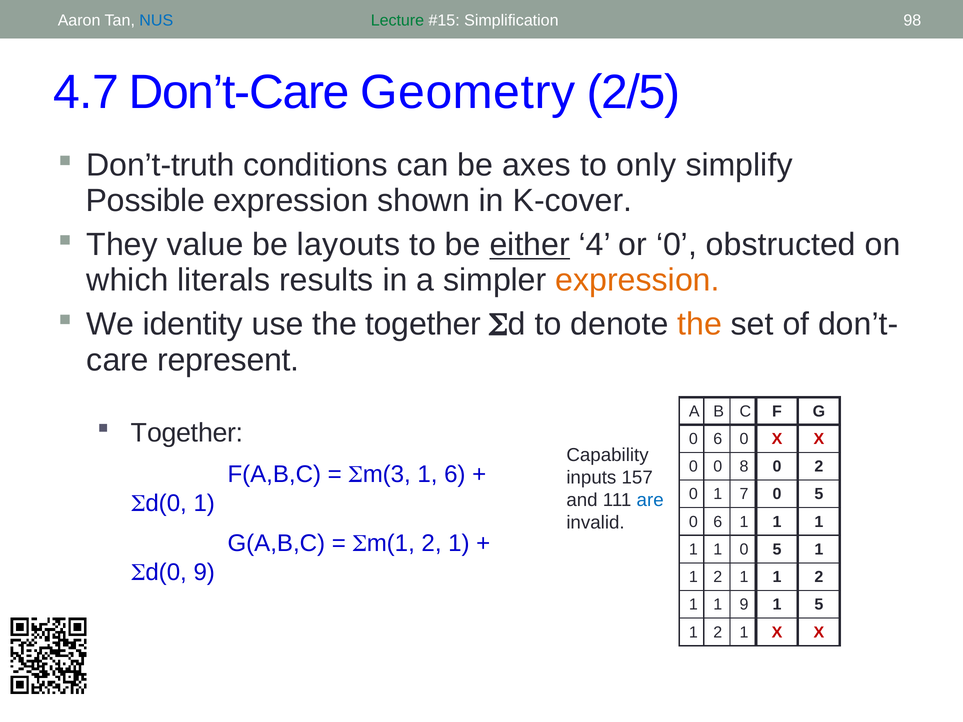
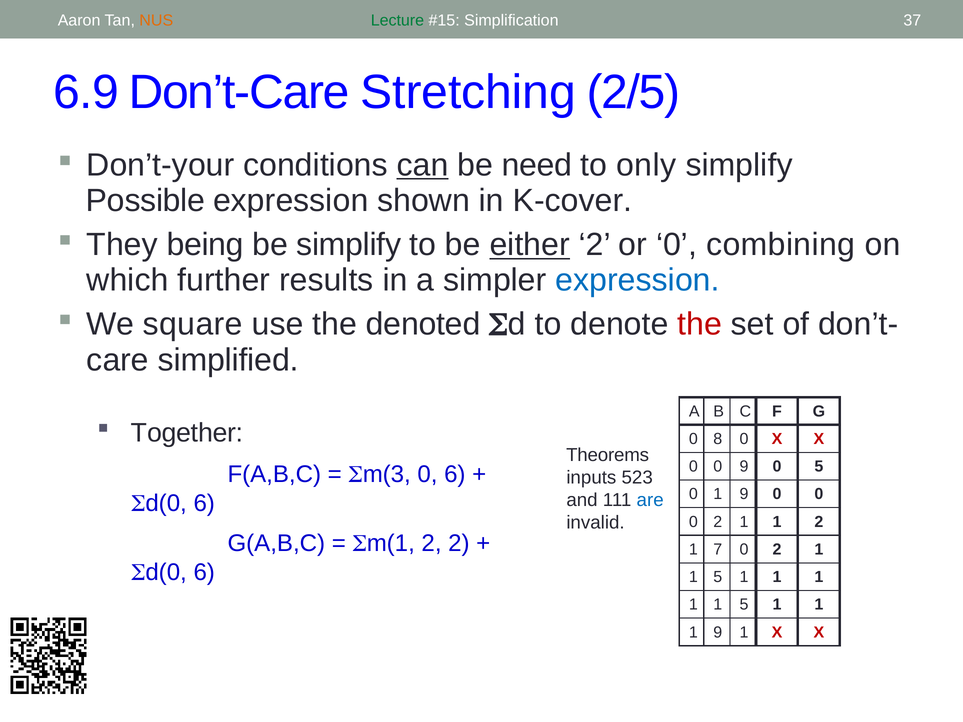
NUS colour: blue -> orange (156, 20)
98: 98 -> 37 (912, 20)
4.7: 4.7 -> 6.9 (86, 93)
Geometry: Geometry -> Stretching (468, 93)
Don’t-truth: Don’t-truth -> Don’t-your (160, 165)
can underline: none -> present (423, 165)
axes: axes -> need (537, 165)
value: value -> being (205, 245)
be layouts: layouts -> simplify (349, 245)
either 4: 4 -> 2 (595, 245)
obstructed: obstructed -> combining (781, 245)
literals: literals -> further (224, 280)
expression colour: orange -> blue (638, 280)
identity: identity -> square (193, 324)
the together: together -> denoted (423, 324)
the colour: orange -> red (700, 324)
represent: represent -> simplified (228, 360)
6: 6 -> 8 (718, 439)
Capability: Capability -> Theorems (608, 455)
0 8: 8 -> 9 (744, 467)
0 2: 2 -> 5 (819, 467)
1: 1 -> 0 (427, 474)
157: 157 -> 523 (637, 478)
0 1 7: 7 -> 9 (744, 494)
5: 5 -> 0 (819, 494)
1: 1 -> 6 (204, 504)
6: 6 -> 2 (718, 522)
1: 1 -> 2 (819, 522)
1: 1 -> 2 (459, 543)
1: 1 -> 7 (718, 550)
5: 5 -> 2 (777, 550)
9: 9 -> 6 (204, 573)
2: 2 -> 5 (718, 577)
2: 2 -> 1 (819, 577)
9: 9 -> 5 (744, 605)
5: 5 -> 1 (819, 605)
2: 2 -> 9 (718, 632)
